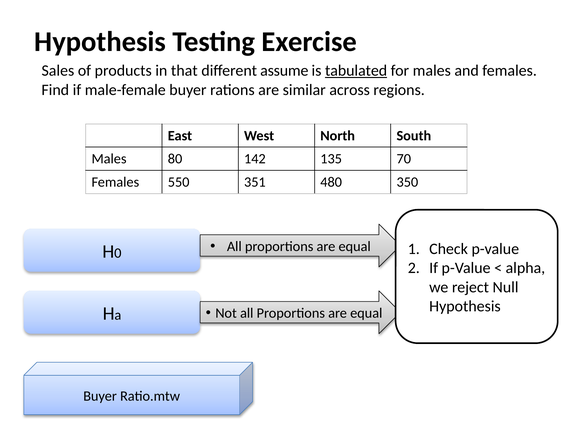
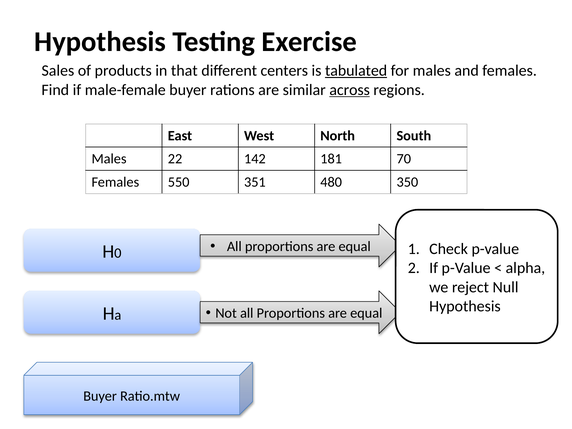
assume: assume -> centers (284, 71)
across underline: none -> present (350, 90)
80: 80 -> 22 (175, 159)
135: 135 -> 181 (331, 159)
